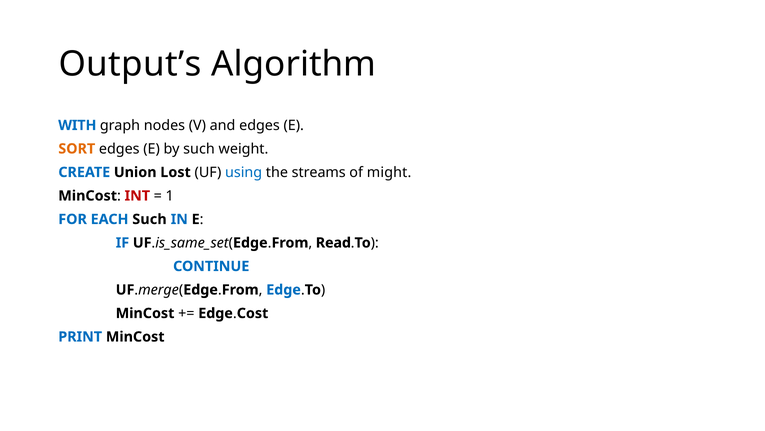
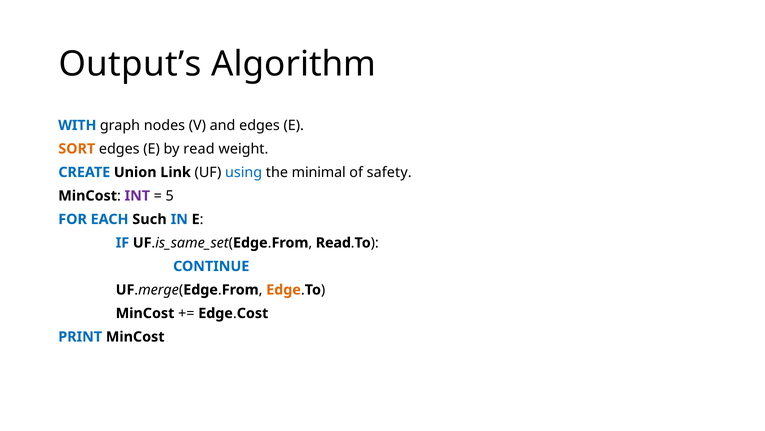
by such: such -> read (199, 149)
Lost: Lost -> Link (176, 172)
streams: streams -> minimal (319, 172)
might: might -> safety (389, 172)
INT colour: red -> purple (137, 195)
1: 1 -> 5 (170, 195)
Edge colour: blue -> orange (284, 289)
